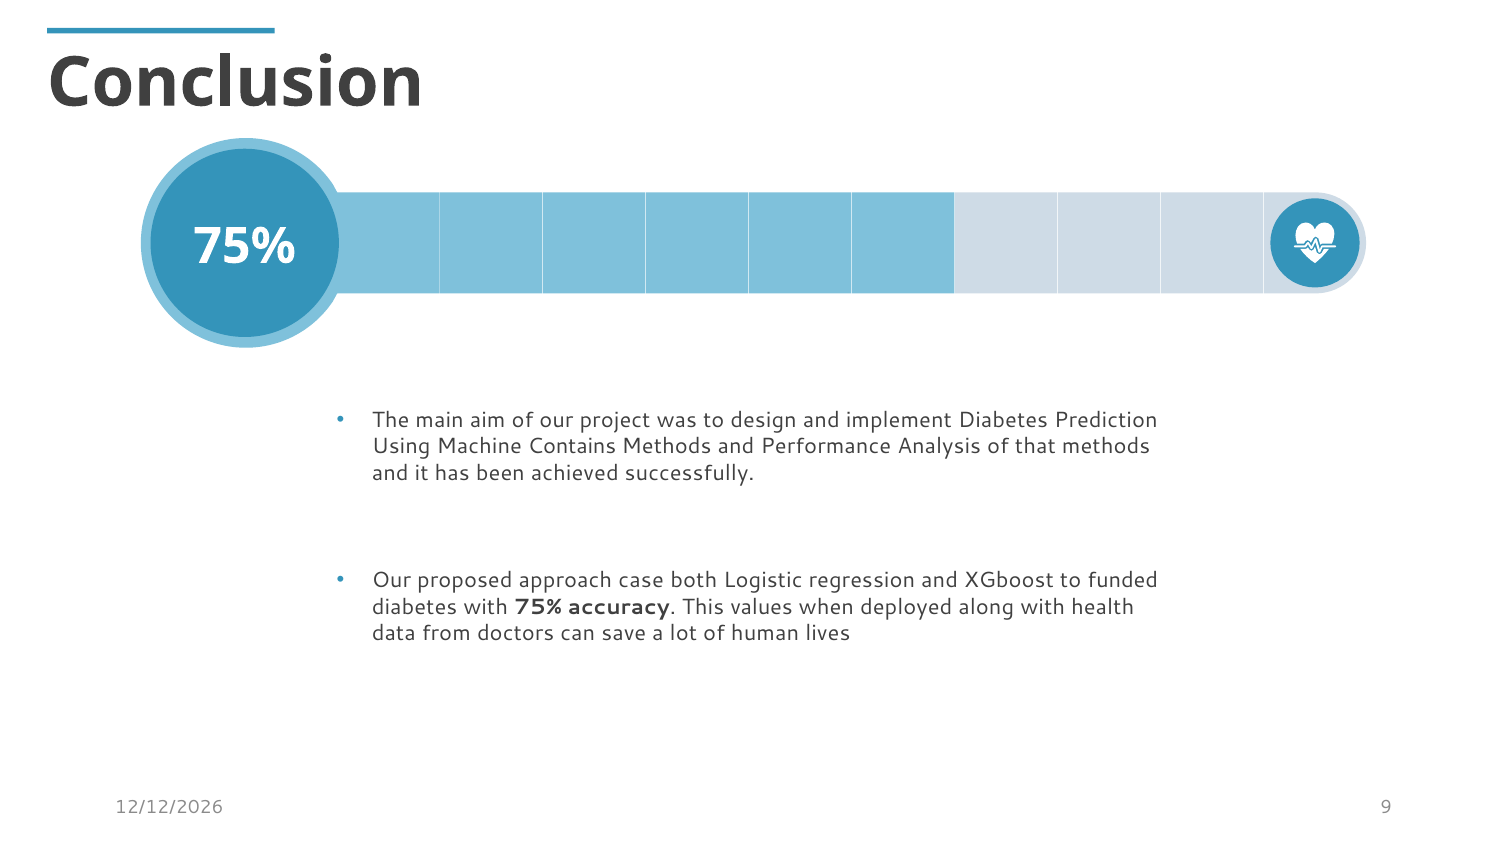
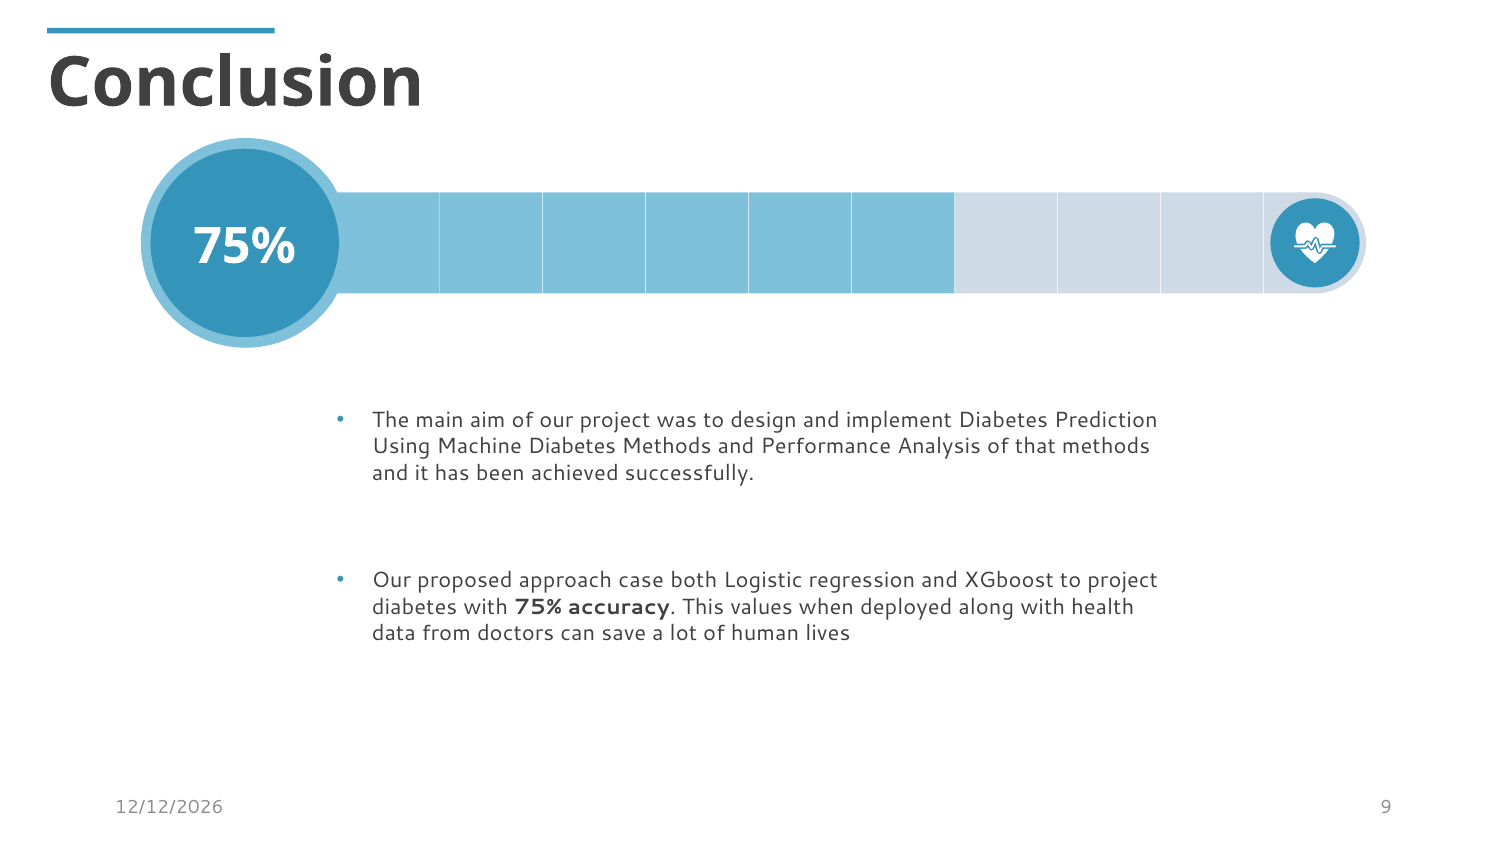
Machine Contains: Contains -> Diabetes (572, 447)
to funded: funded -> project (1123, 581)
